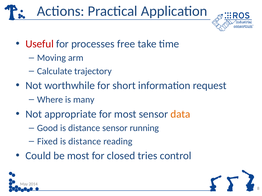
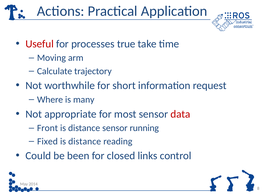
free: free -> true (126, 44)
data colour: orange -> red (180, 114)
Good: Good -> Front (47, 128)
be most: most -> been (78, 156)
tries: tries -> links (148, 156)
